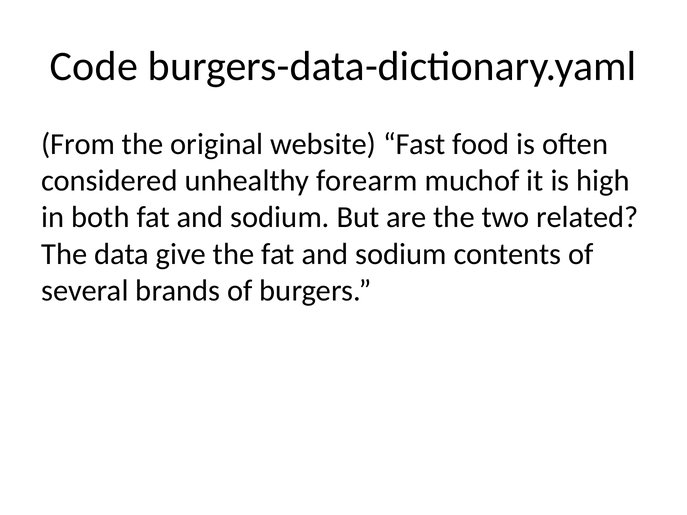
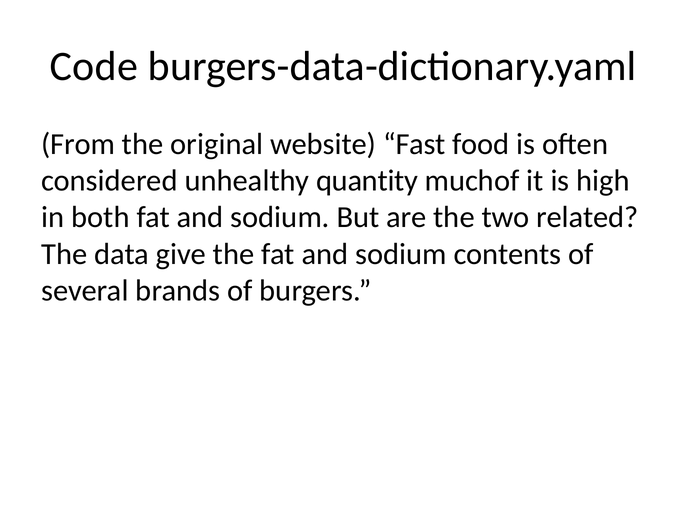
forearm: forearm -> quantity (367, 181)
